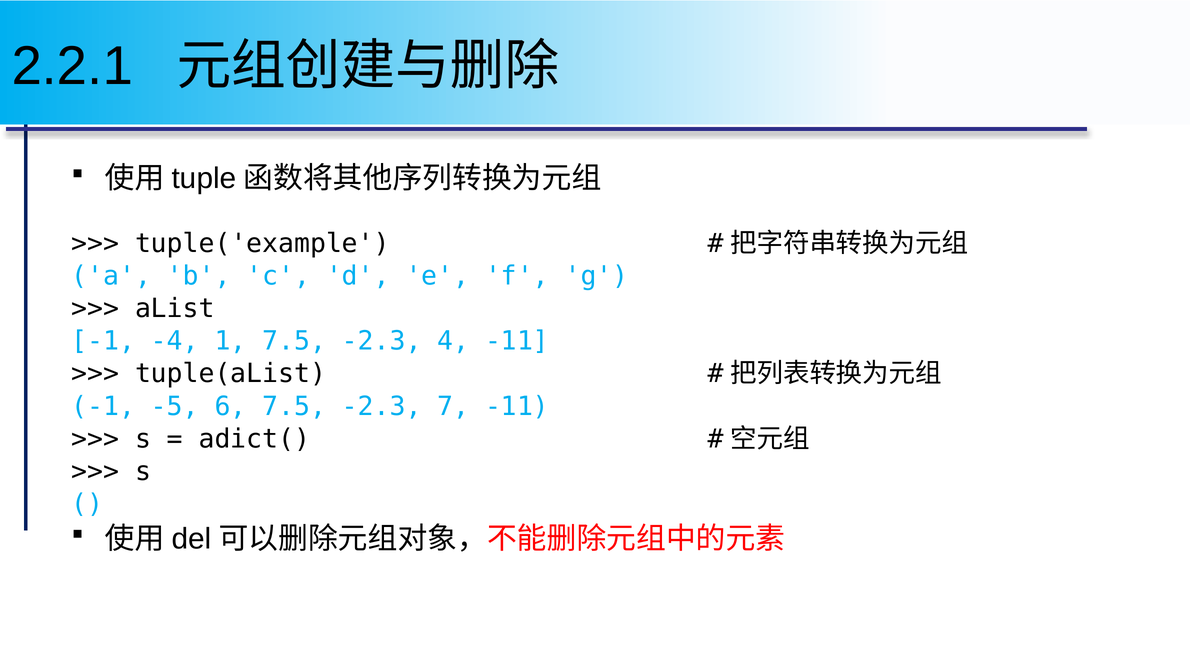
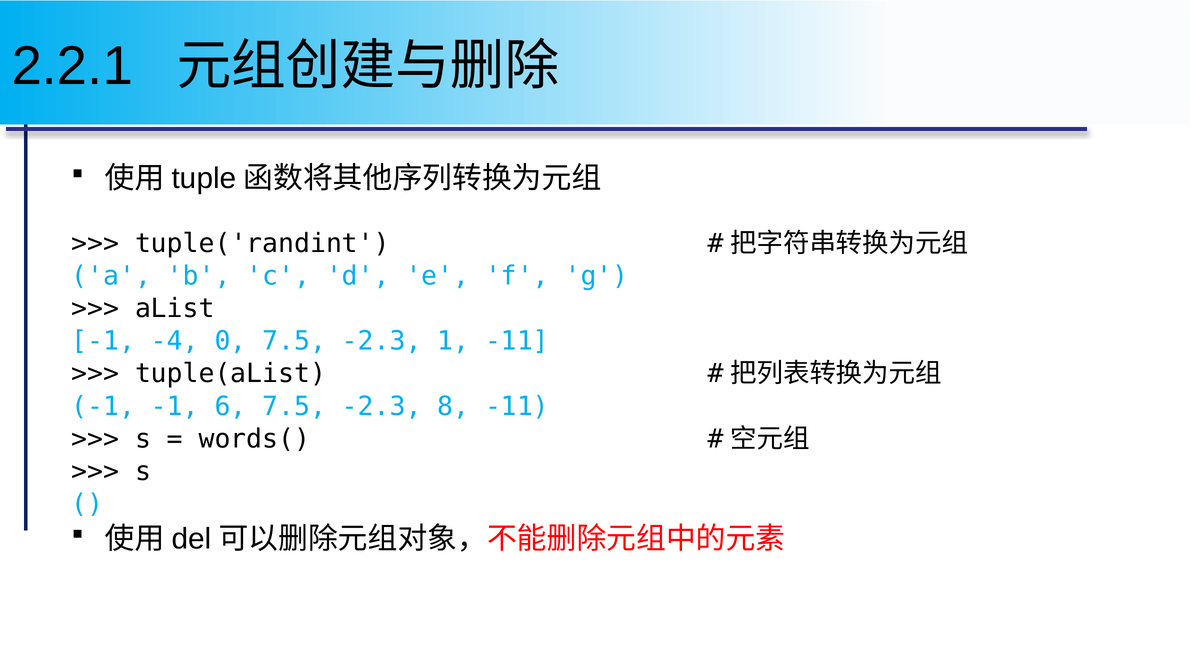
tuple('example: tuple('example -> tuple('randint (262, 243)
1: 1 -> 0 (230, 341)
4: 4 -> 1 (453, 341)
-1 -5: -5 -> -1 (175, 406)
7: 7 -> 8 (453, 406)
adict(: adict( -> words( (254, 439)
